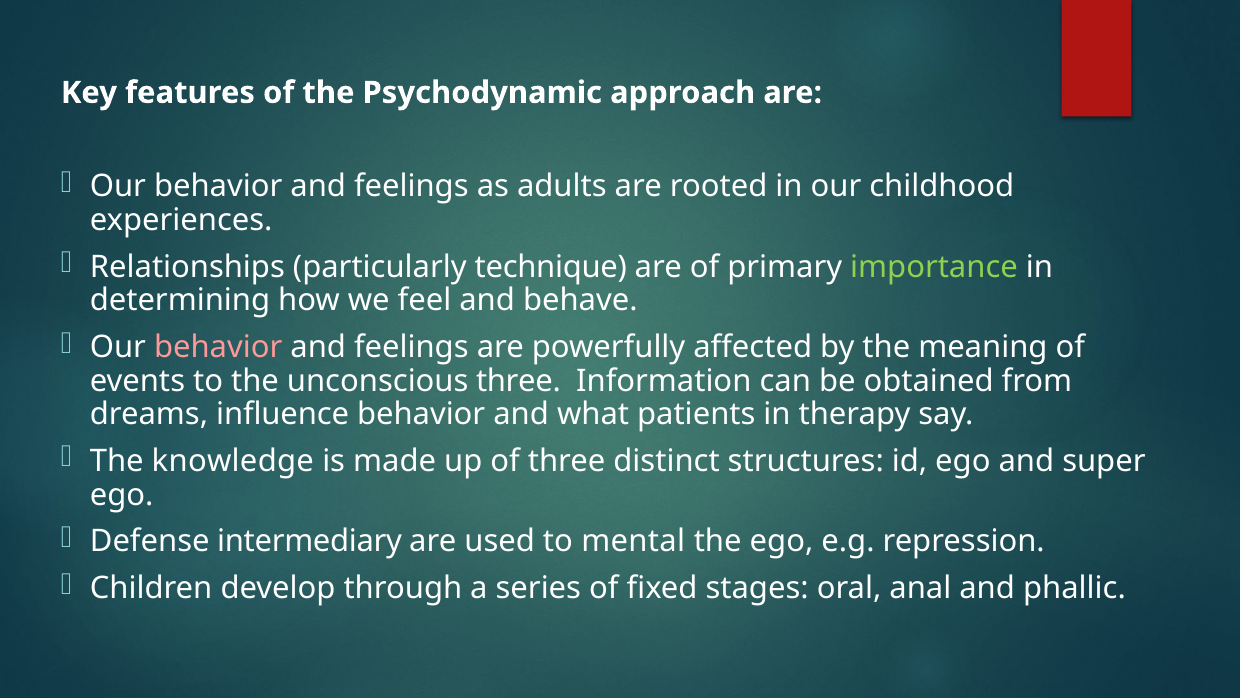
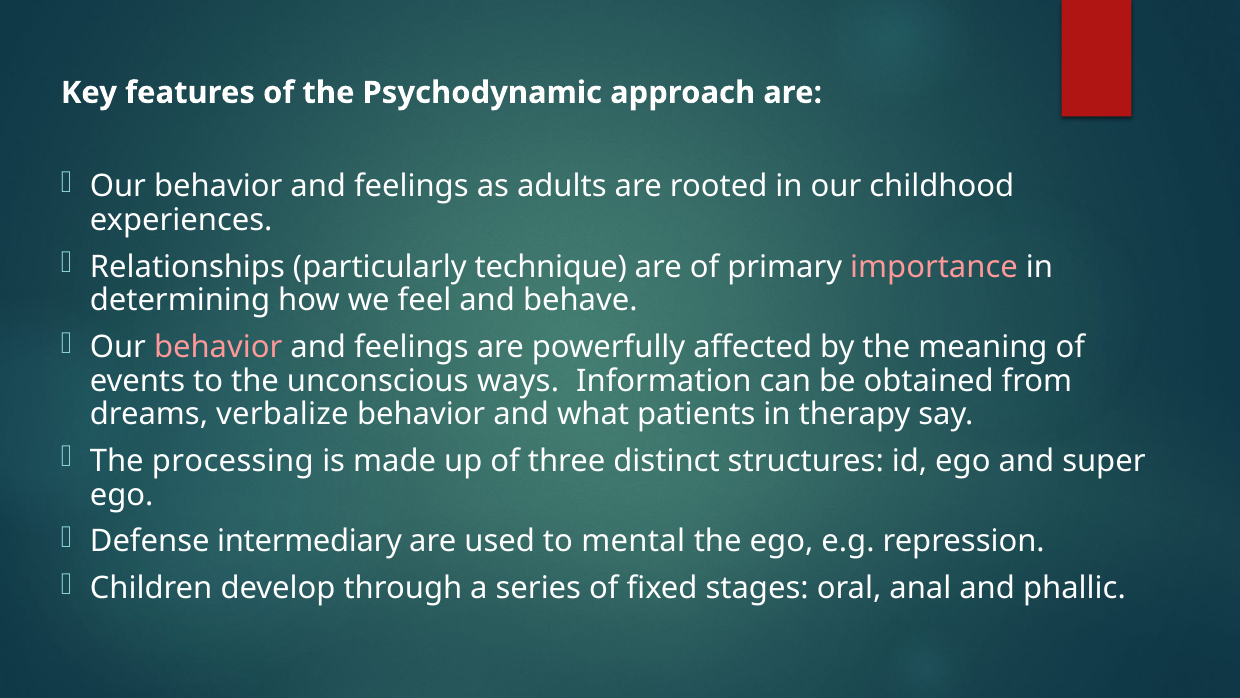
importance colour: light green -> pink (934, 267)
unconscious three: three -> ways (518, 381)
influence: influence -> verbalize (282, 414)
knowledge: knowledge -> processing (233, 461)
